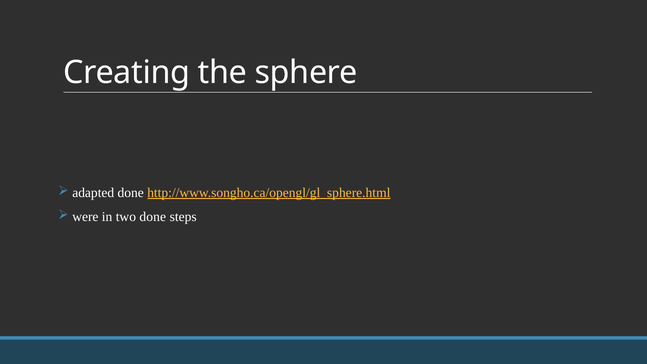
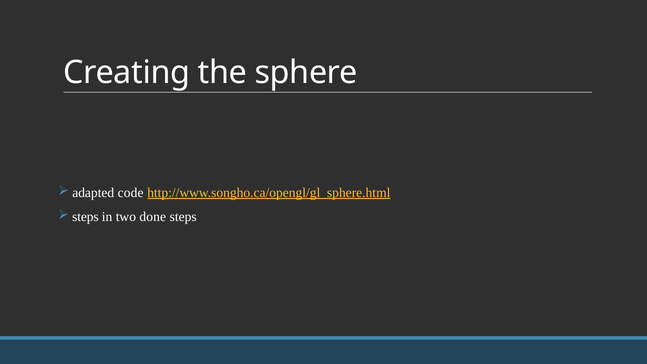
adapted done: done -> code (131, 193)
were: were -> steps (85, 217)
